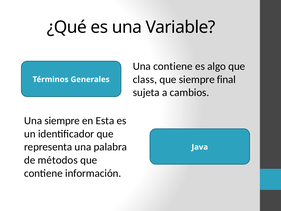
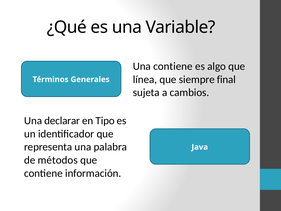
class: class -> línea (145, 79)
Una siempre: siempre -> declarar (62, 121)
Esta: Esta -> Tipo (105, 121)
